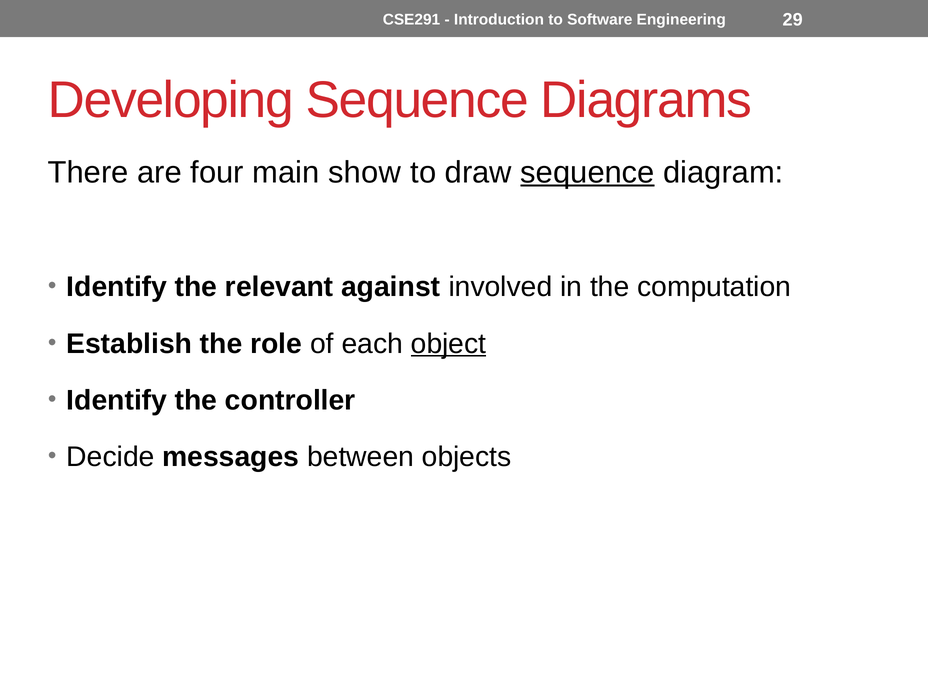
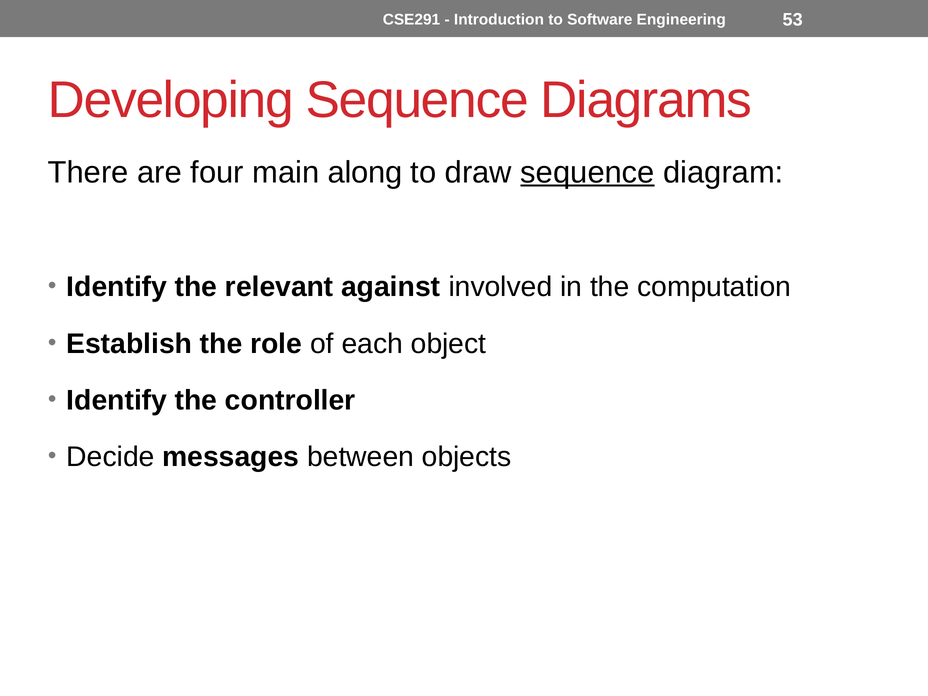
29: 29 -> 53 (793, 20)
show: show -> along (365, 172)
object underline: present -> none (448, 344)
